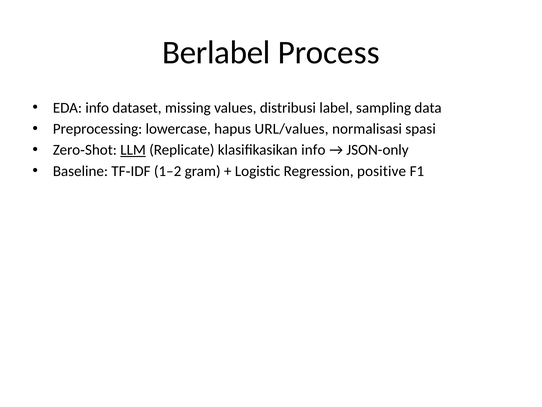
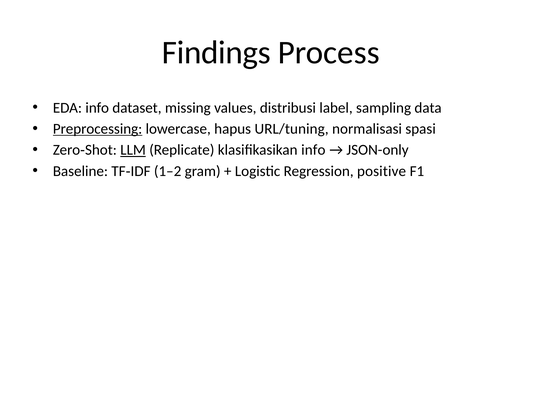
Berlabel: Berlabel -> Findings (216, 52)
Preprocessing underline: none -> present (98, 129)
URL/values: URL/values -> URL/tuning (292, 129)
